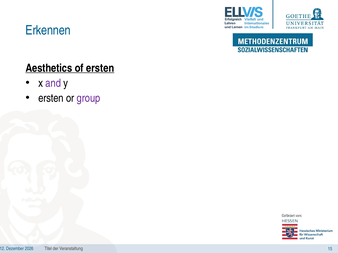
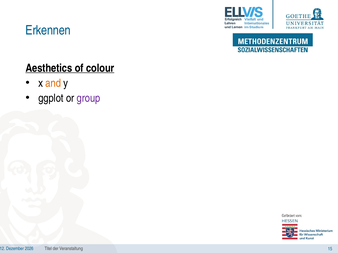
of ersten: ersten -> colour (100, 68)
and colour: purple -> orange (53, 83)
ersten: ersten -> ggplot (51, 98)
